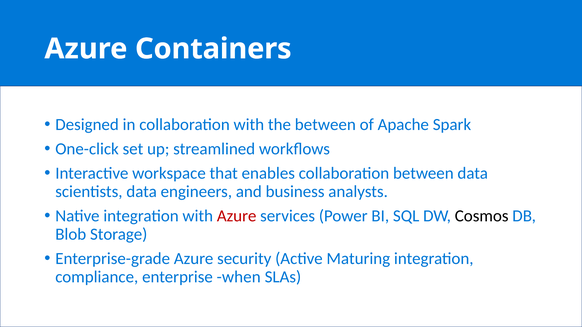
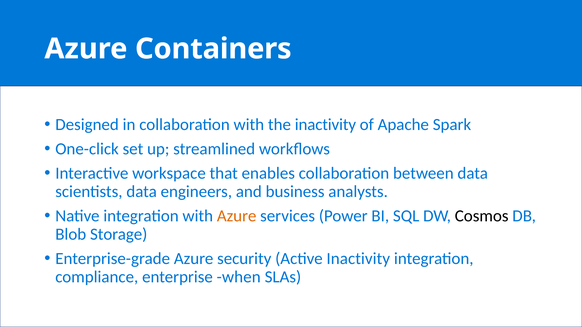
the between: between -> inactivity (325, 125)
Azure colour: red -> orange (237, 216)
Active Maturing: Maturing -> Inactivity (358, 259)
